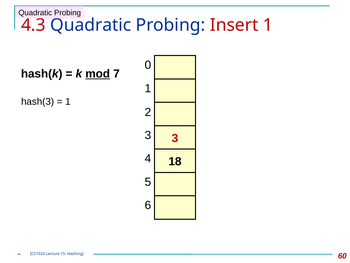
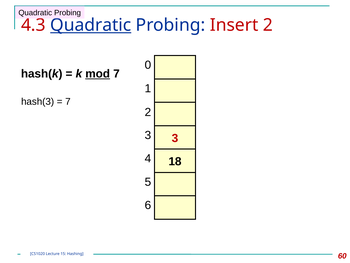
Quadratic underline: none -> present (91, 25)
Insert 1: 1 -> 2 (268, 25)
1: 1 -> 7 (68, 102)
